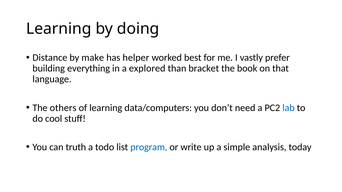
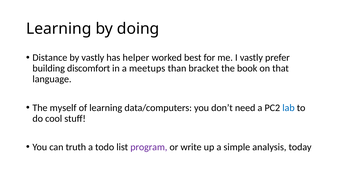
by make: make -> vastly (93, 58)
everything: everything -> discomfort (89, 69)
explored: explored -> meetups (147, 69)
others: others -> myself (63, 108)
program colour: blue -> purple (149, 147)
